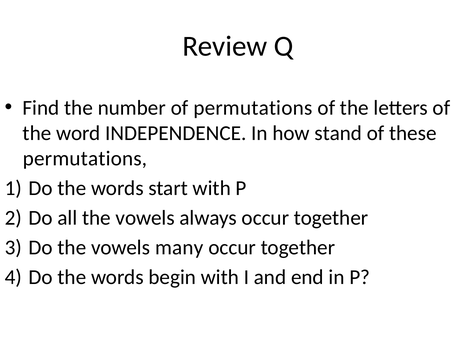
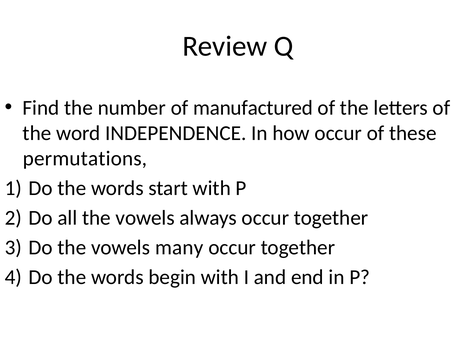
of permutations: permutations -> manufactured (253, 108)
how stand: stand -> occur (338, 133)
